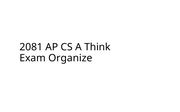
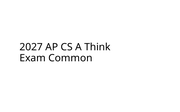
2081: 2081 -> 2027 (31, 47)
Organize: Organize -> Common (70, 58)
